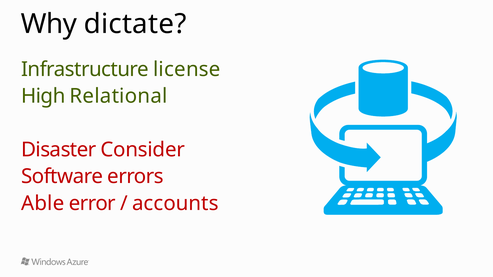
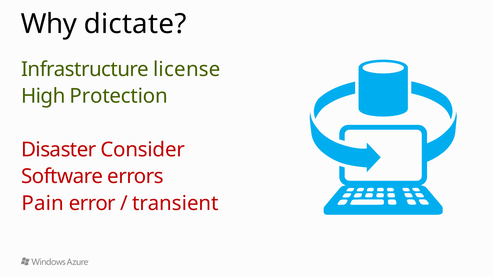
Relational: Relational -> Protection (119, 96)
Able: Able -> Pain (43, 204)
accounts: accounts -> transient (175, 204)
